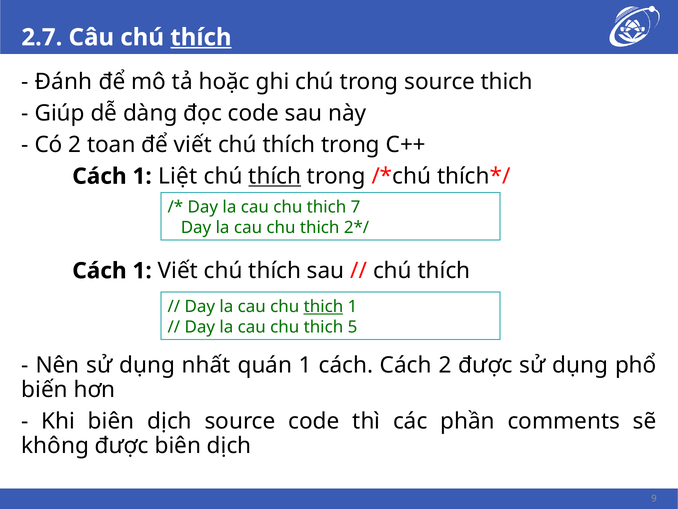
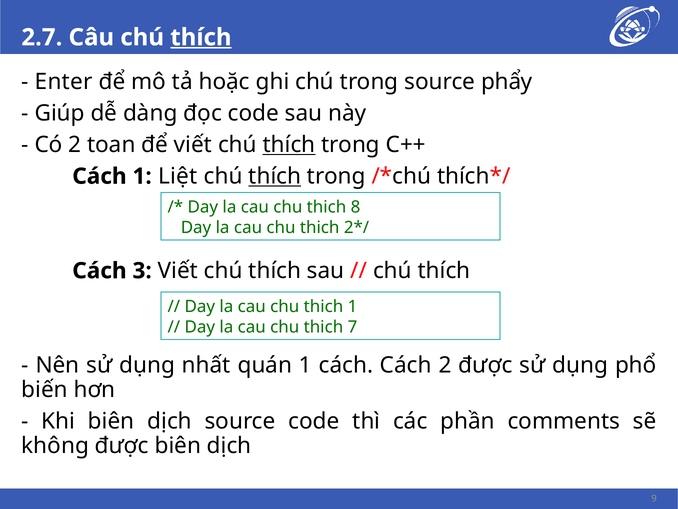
Đánh: Đánh -> Enter (64, 82)
source thich: thich -> phẩy (507, 82)
thích underline: none -> present (289, 145)
7: 7 -> 8 (356, 207)
1: 1 -> 3 (142, 271)
thich underline: present -> none (323, 307)
5: 5 -> 7 (353, 327)
